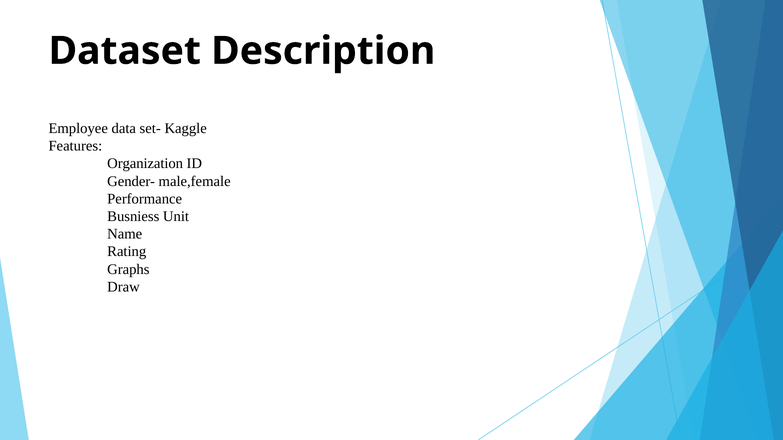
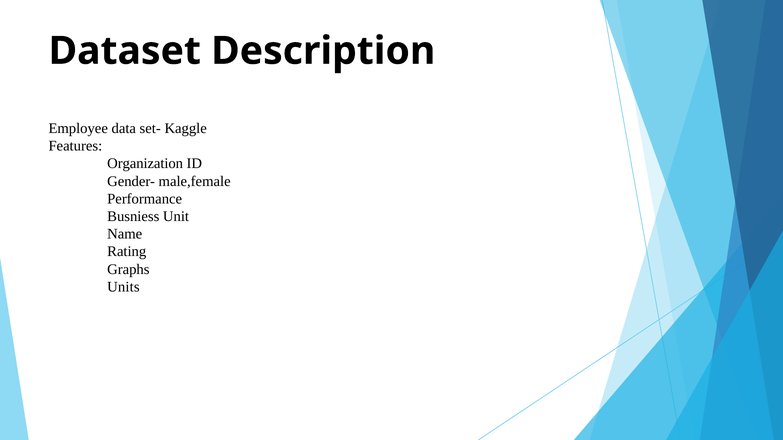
Draw: Draw -> Units (123, 287)
